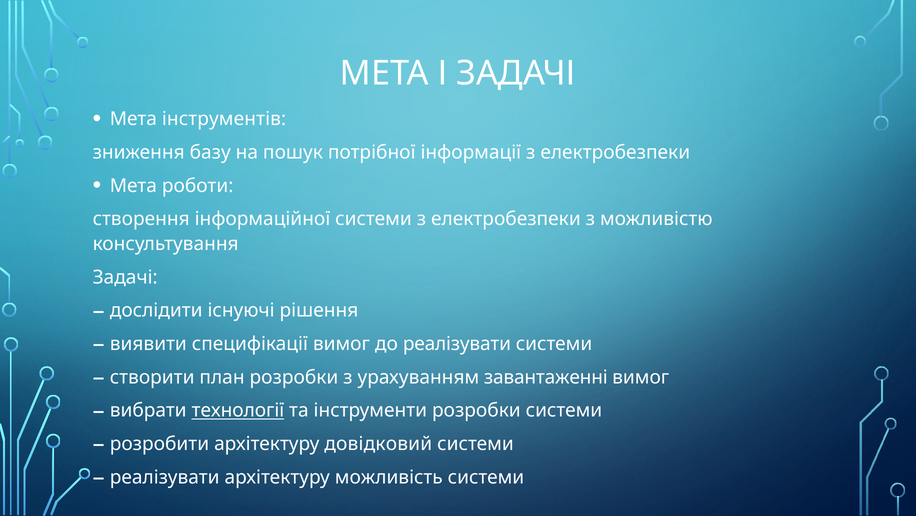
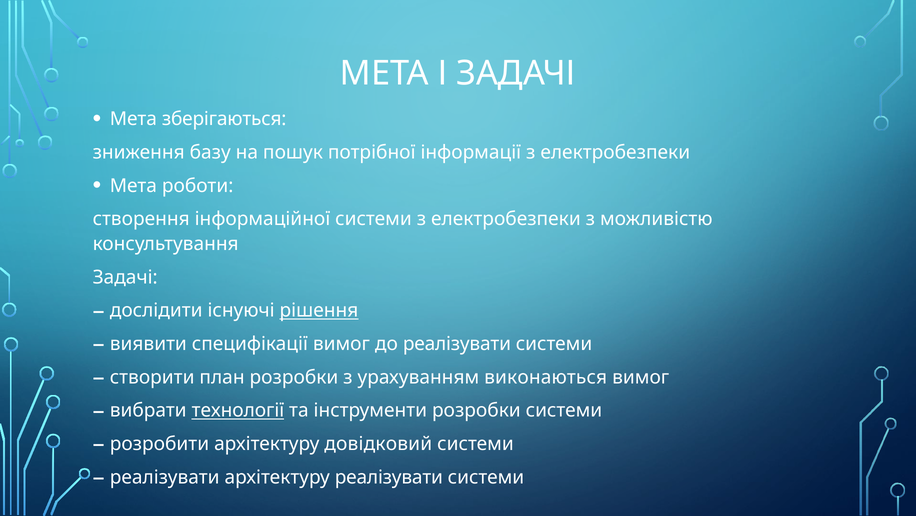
інструментів: інструментів -> зберігаються (224, 119)
рішення underline: none -> present (319, 310)
завантаженні: завантаженні -> виконаються (546, 377)
архітектуру можливість: можливість -> реалізувати (389, 477)
